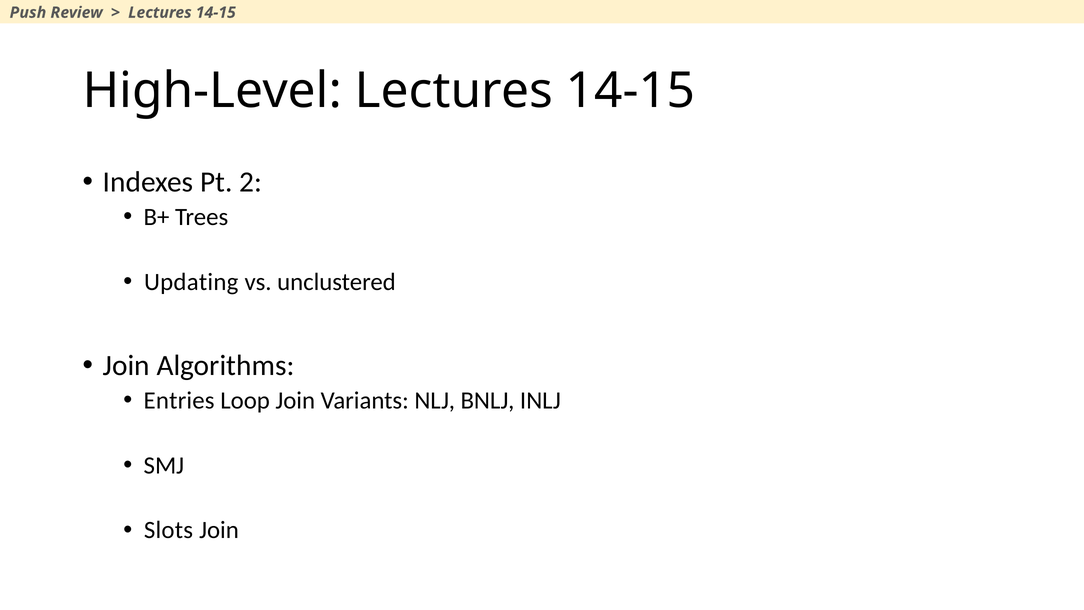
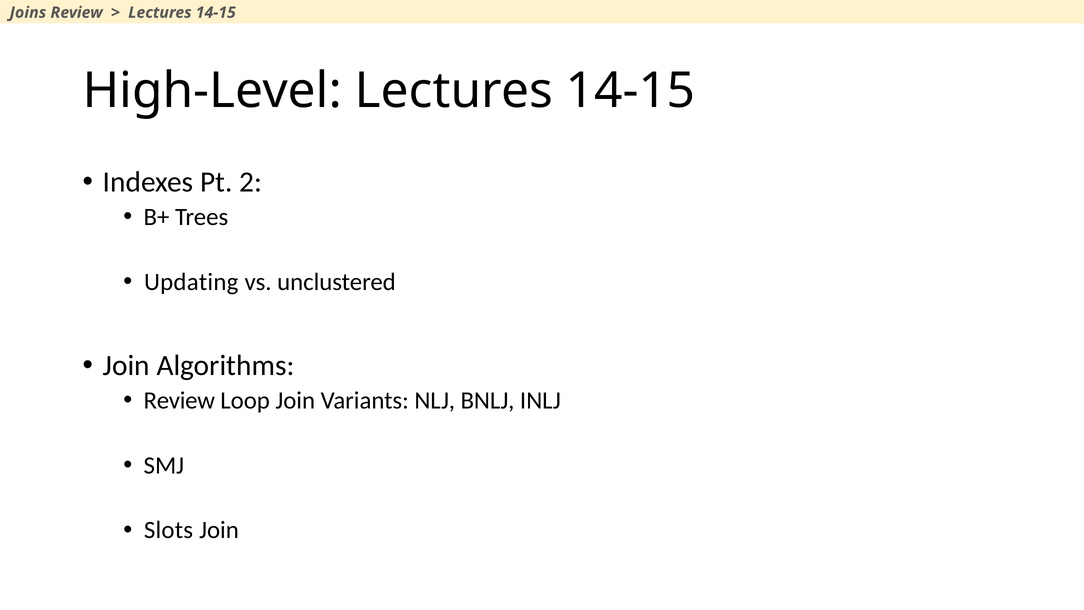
Push: Push -> Joins (28, 13)
Entries: Entries -> Review (179, 400)
